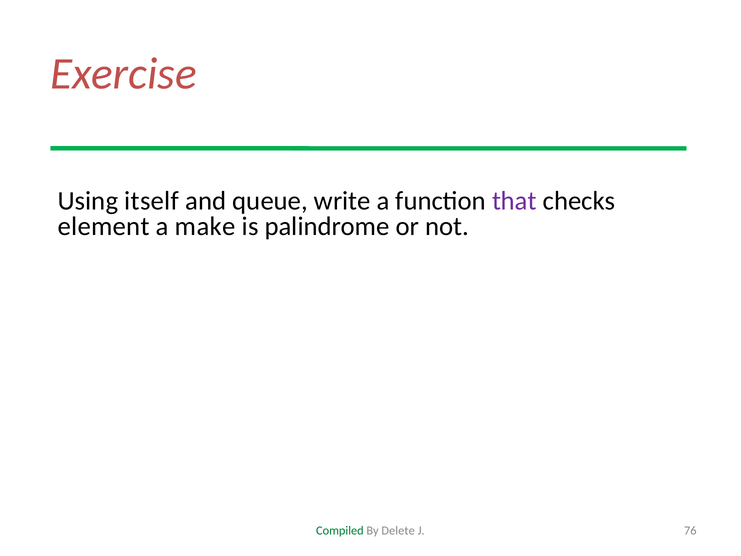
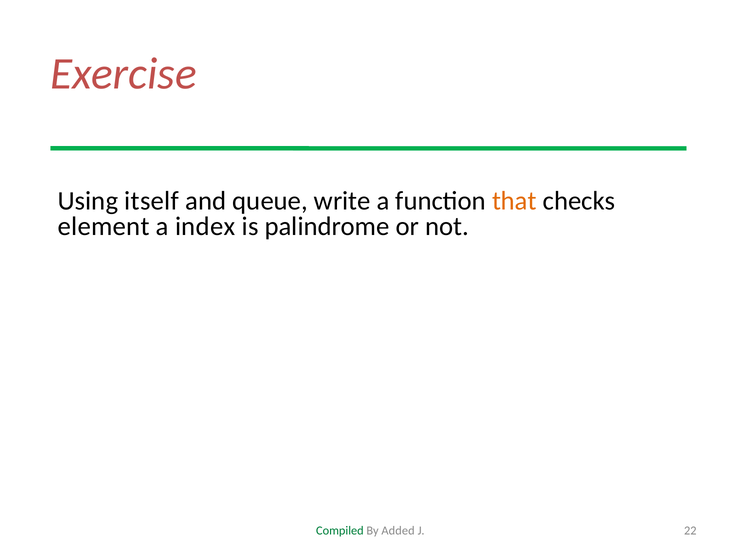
that colour: purple -> orange (514, 201)
make: make -> index (205, 226)
Delete: Delete -> Added (398, 531)
76: 76 -> 22 (690, 531)
